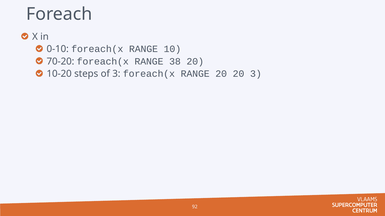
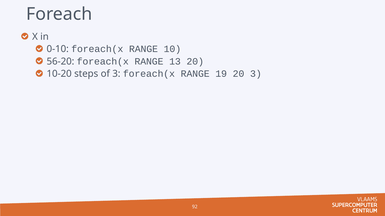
70-20: 70-20 -> 56-20 (60, 62)
38: 38 -> 13 (175, 62)
RANGE 20: 20 -> 19 (221, 74)
